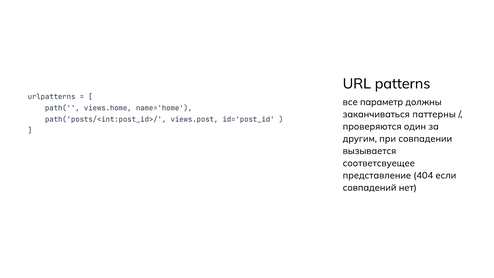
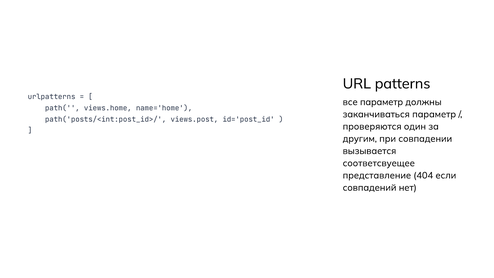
заканчиваться паттерны: паттерны -> параметр (434, 114)
